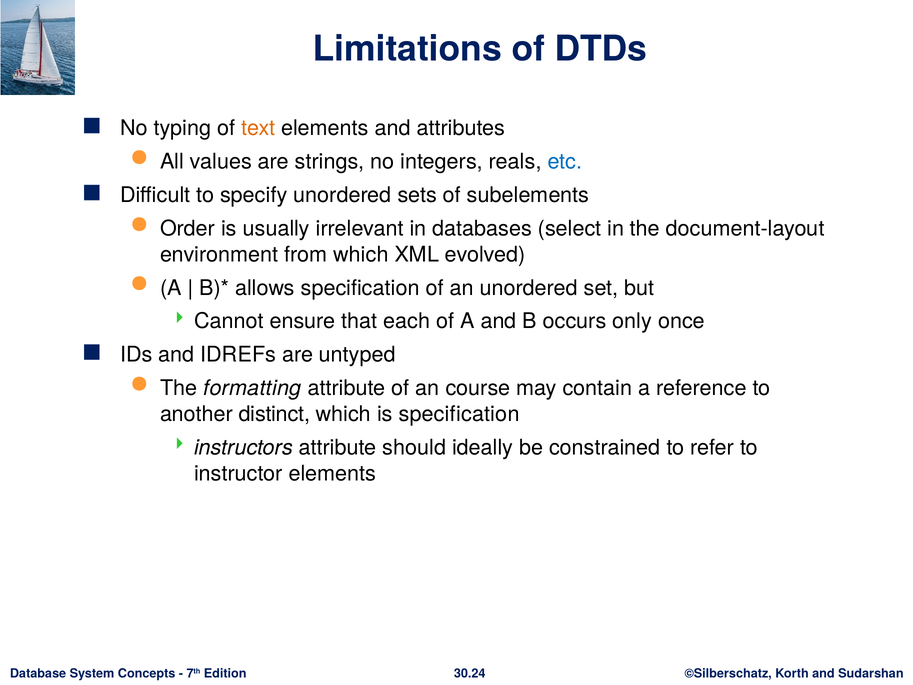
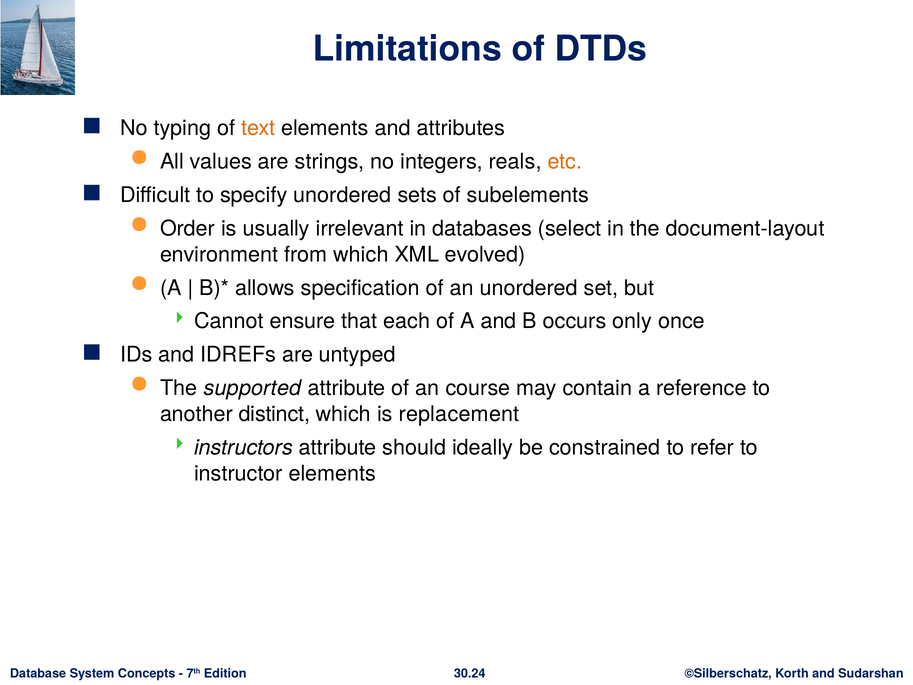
etc colour: blue -> orange (565, 162)
formatting: formatting -> supported (252, 388)
is specification: specification -> replacement (459, 414)
